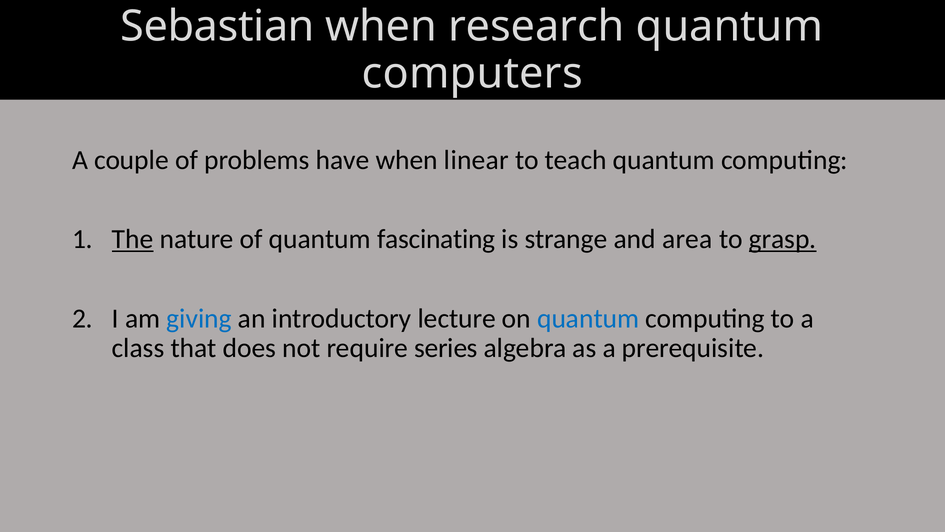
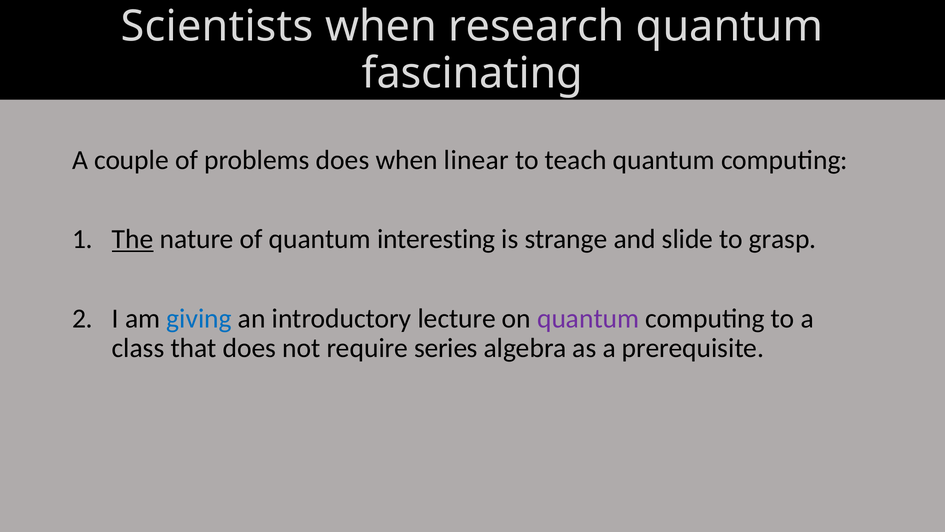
Sebastian: Sebastian -> Scientists (217, 27)
computers: computers -> fascinating (472, 74)
problems have: have -> does (343, 160)
fascinating: fascinating -> interesting (436, 239)
area: area -> slide (688, 239)
grasp underline: present -> none (783, 239)
quantum colour: blue -> purple (588, 318)
